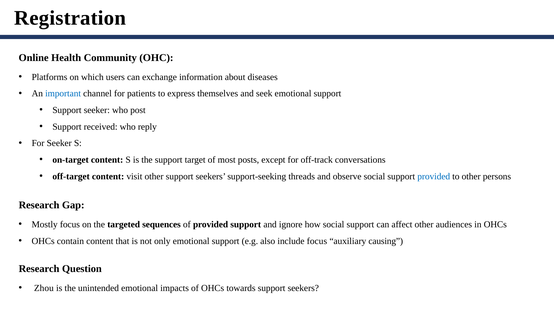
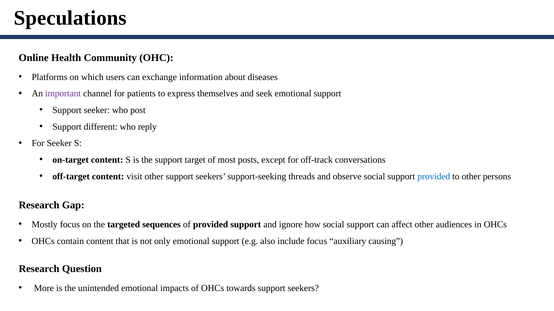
Registration: Registration -> Speculations (70, 18)
important colour: blue -> purple (63, 94)
received: received -> different (101, 127)
Zhou: Zhou -> More (44, 289)
